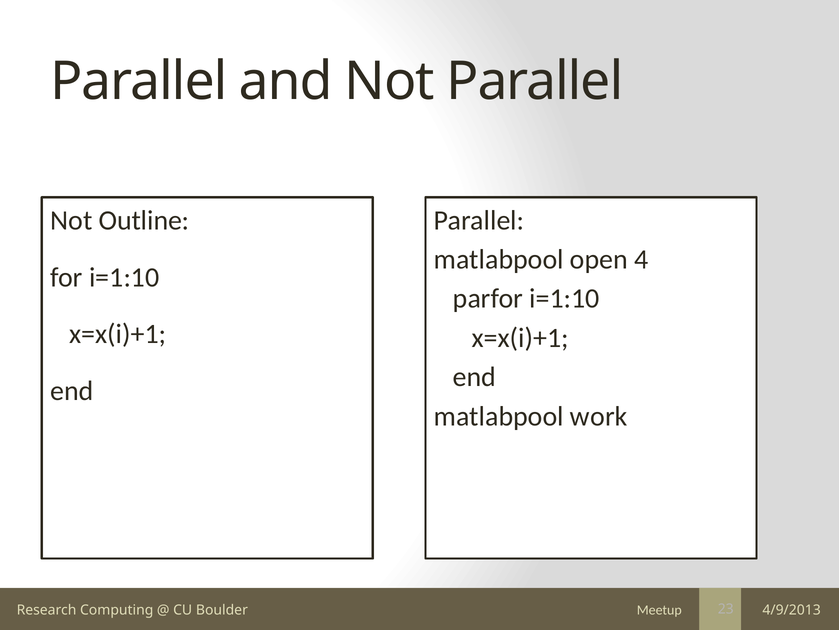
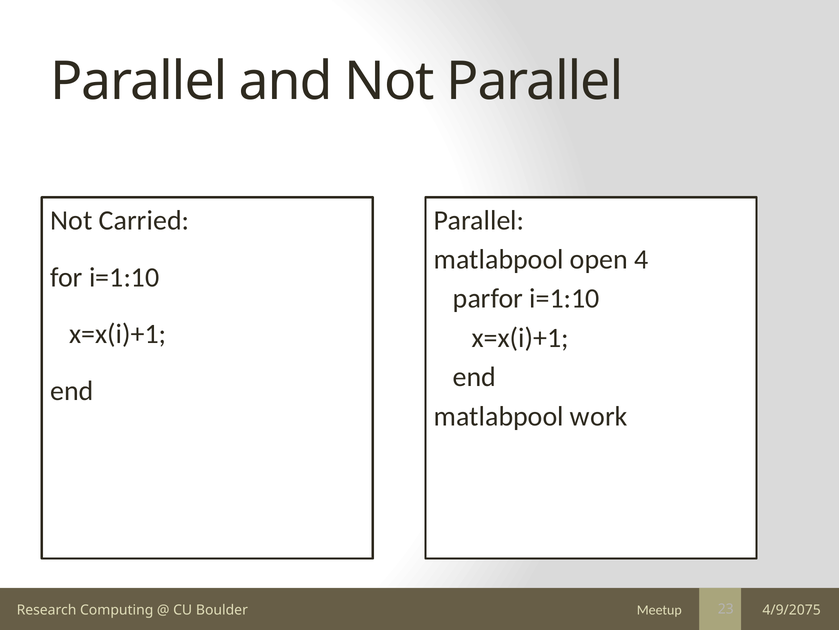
Outline: Outline -> Carried (144, 220)
4/9/2013: 4/9/2013 -> 4/9/2075 (792, 610)
